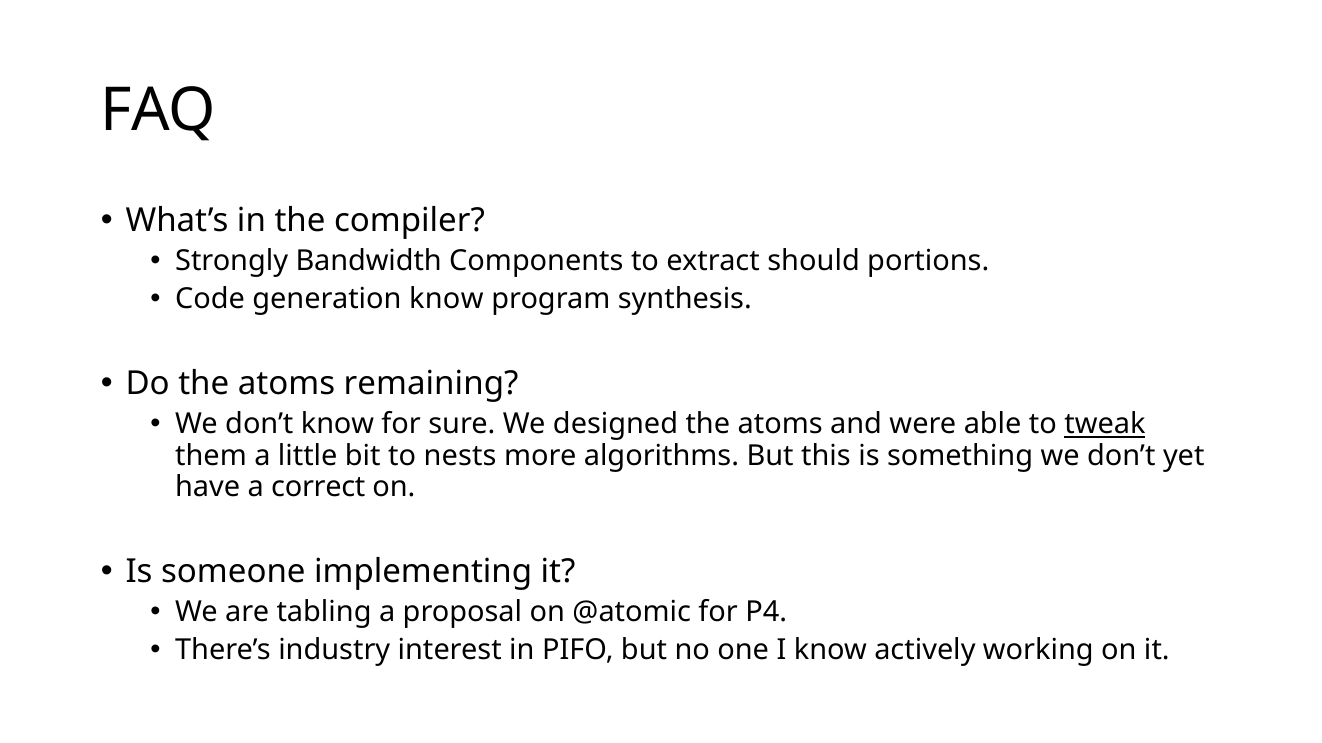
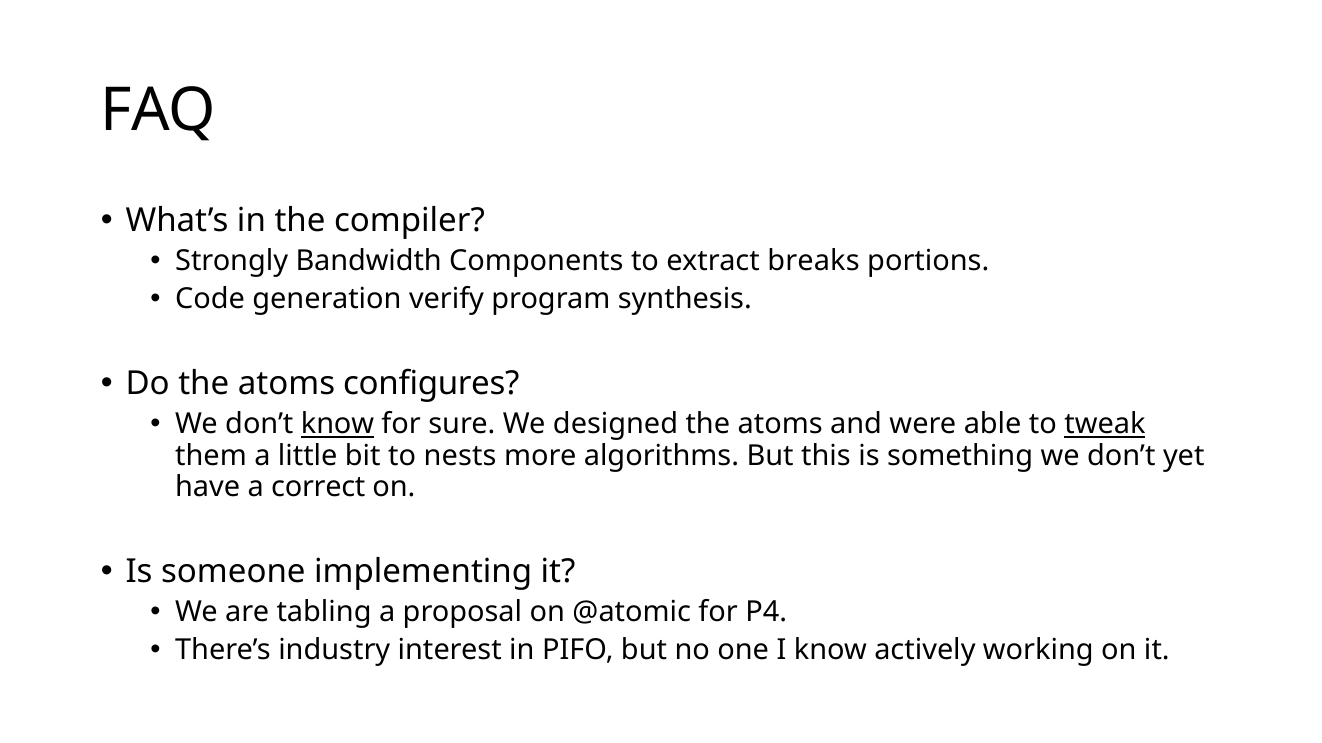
should: should -> breaks (813, 261)
generation know: know -> verify (446, 299)
remaining: remaining -> configures (431, 384)
know underline: none -> present (338, 425)
